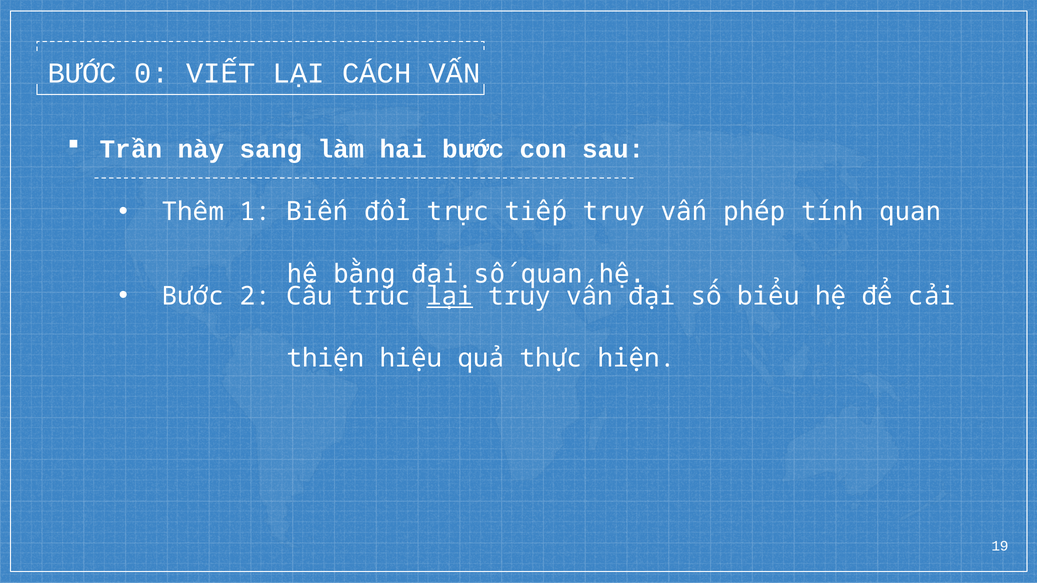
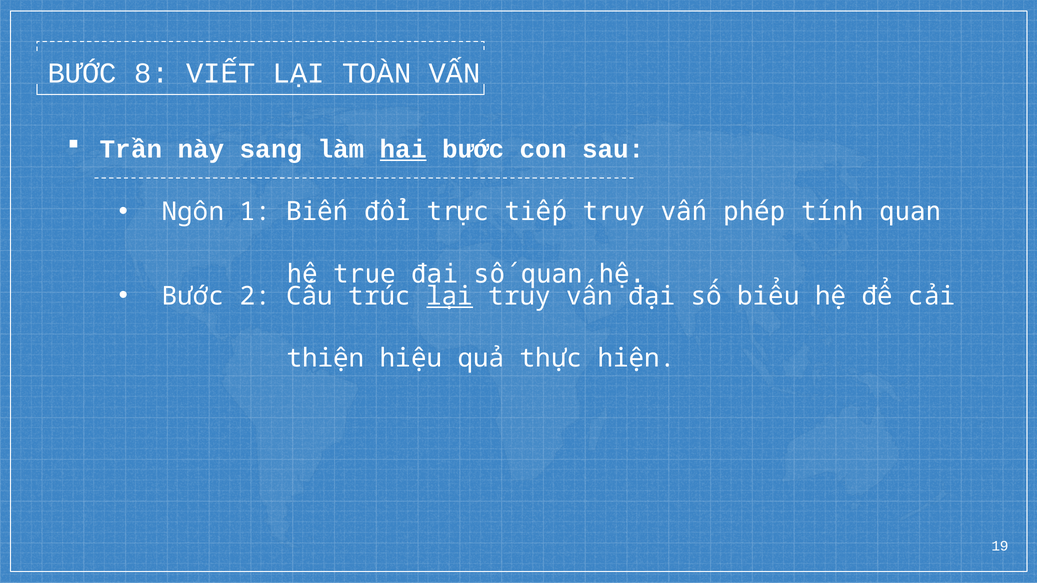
0: 0 -> 8 (152, 73)
CÁCH: CÁCH -> TOÀN (377, 73)
hai underline: none -> present (403, 149)
Thêm: Thêm -> Ngôn (193, 212)
bằng: bằng -> true (365, 274)
